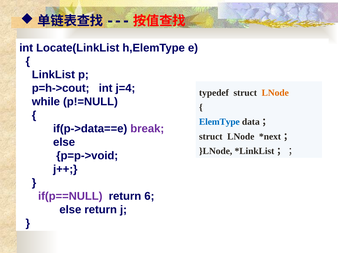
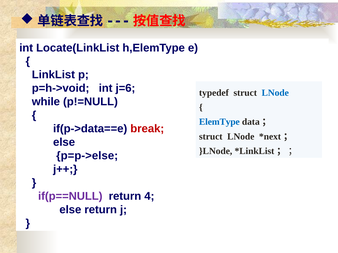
p=h->cout: p=h->cout -> p=h->void (61, 88)
j=4: j=4 -> j=6 (125, 88)
LNode colour: orange -> blue (275, 93)
break colour: purple -> red (147, 129)
p=p->void: p=p->void -> p=p->else (87, 156)
6: 6 -> 4 (149, 197)
